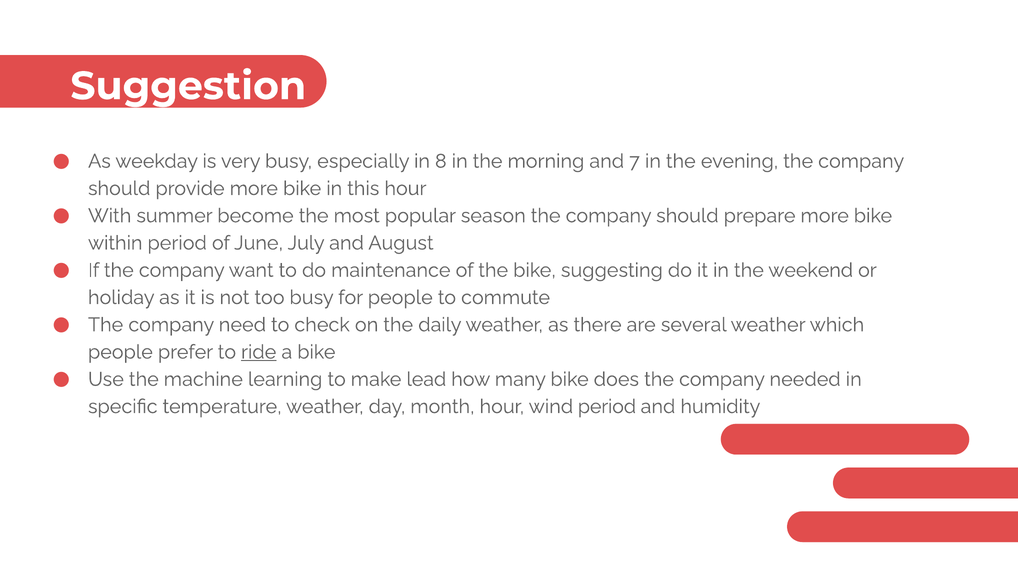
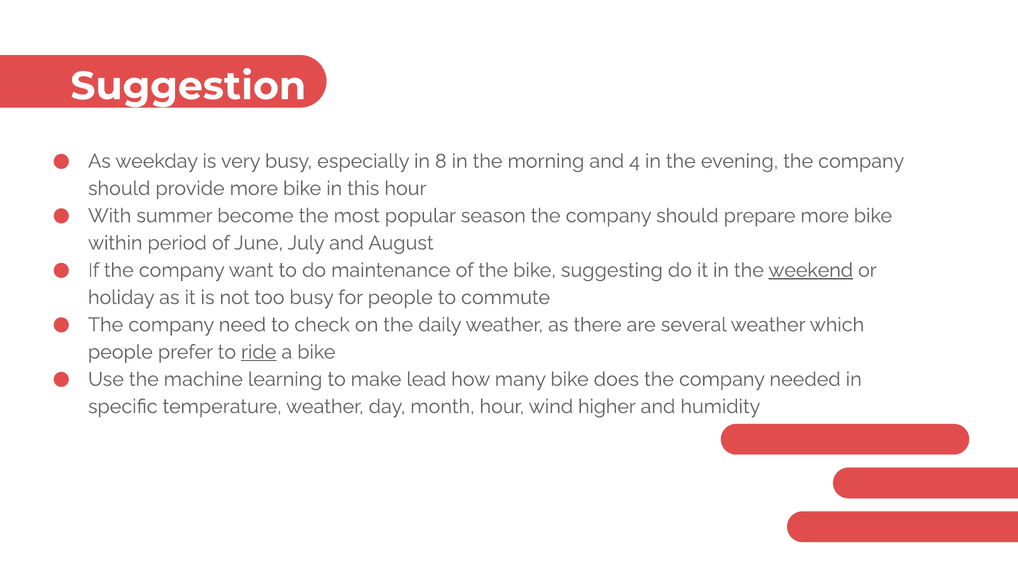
7: 7 -> 4 (635, 161)
weekend underline: none -> present (811, 271)
wind period: period -> higher (607, 407)
